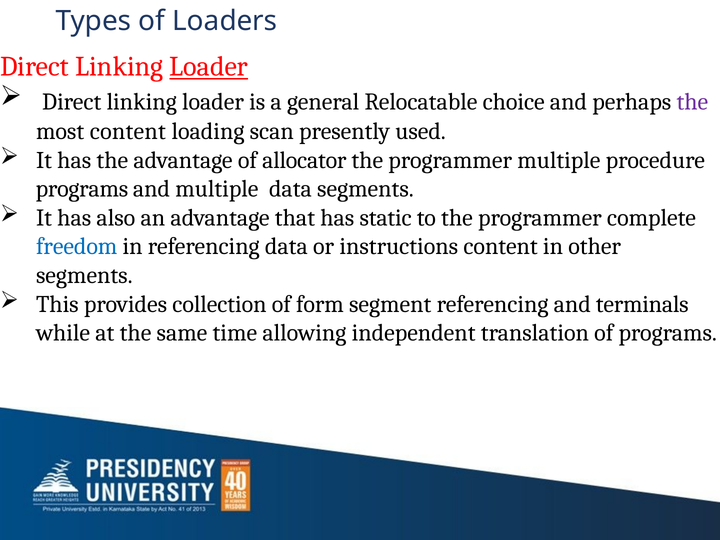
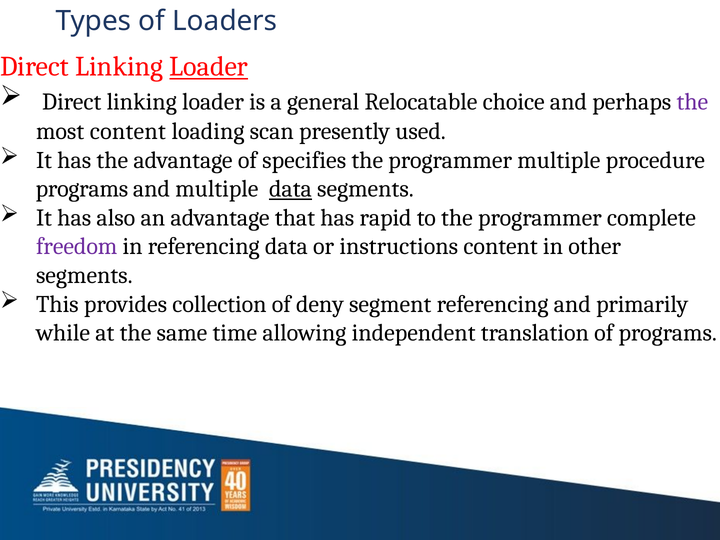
allocator: allocator -> specifies (304, 160)
data underline: none -> present (290, 189)
static: static -> rapid (386, 218)
freedom colour: blue -> purple (77, 247)
form: form -> deny (320, 304)
terminals: terminals -> primarily (642, 304)
